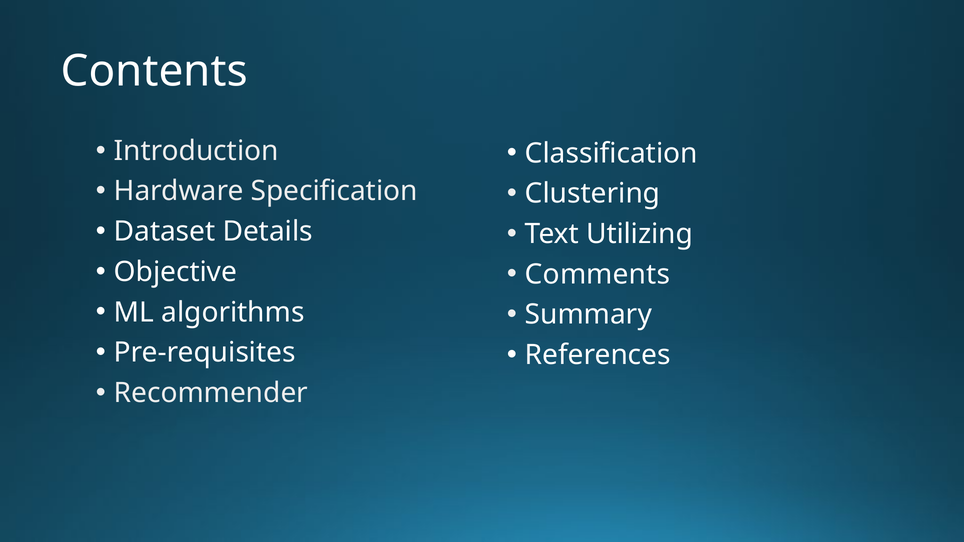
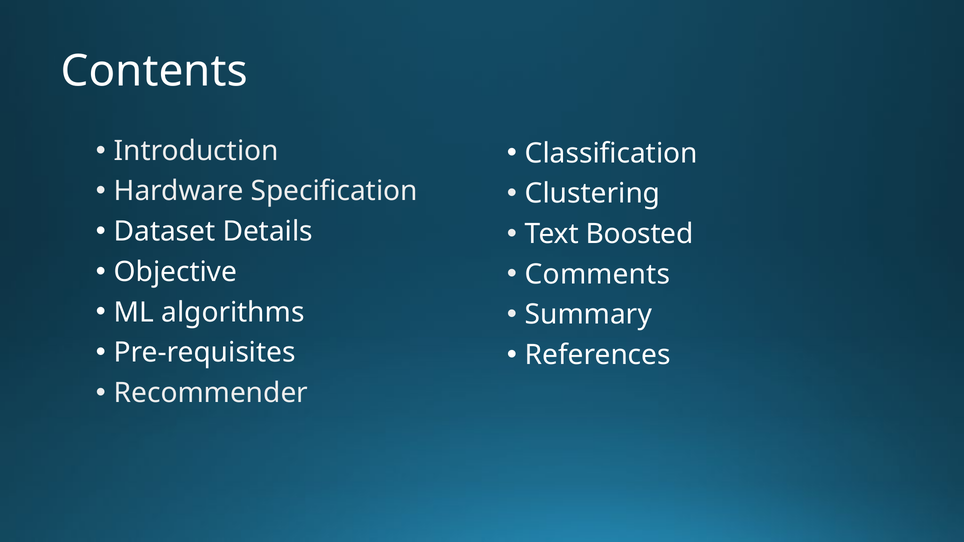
Utilizing: Utilizing -> Boosted (640, 234)
